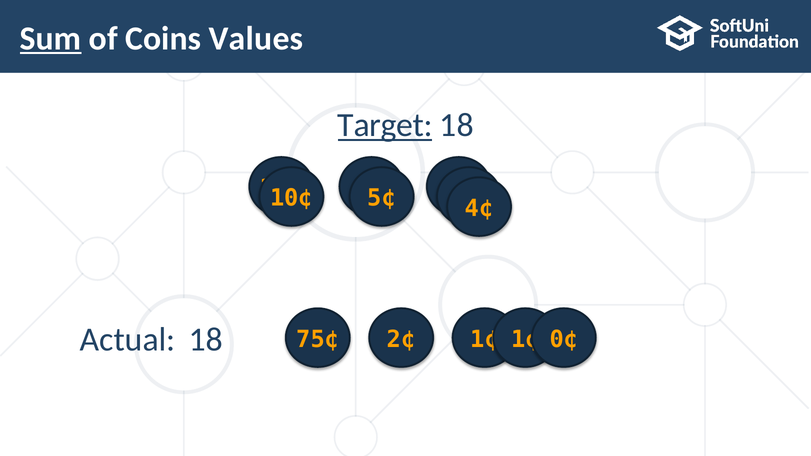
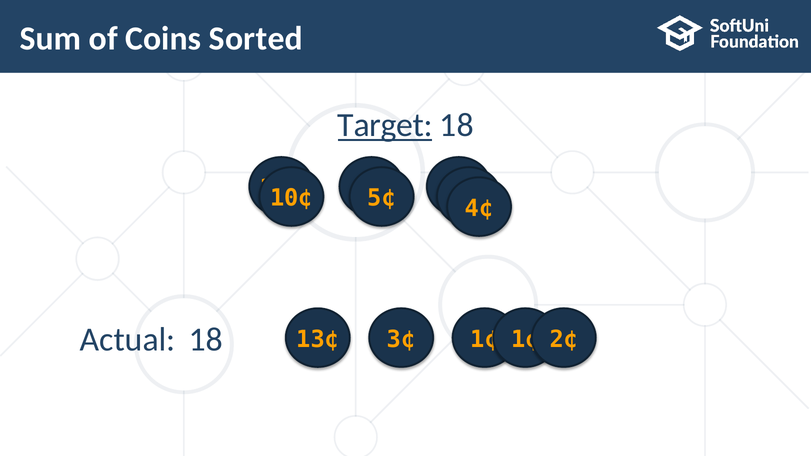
Sum underline: present -> none (51, 38)
Values: Values -> Sorted (256, 38)
75¢: 75¢ -> 13¢ (318, 340)
2¢: 2¢ -> 3¢ (401, 339)
0¢: 0¢ -> 2¢ (564, 339)
